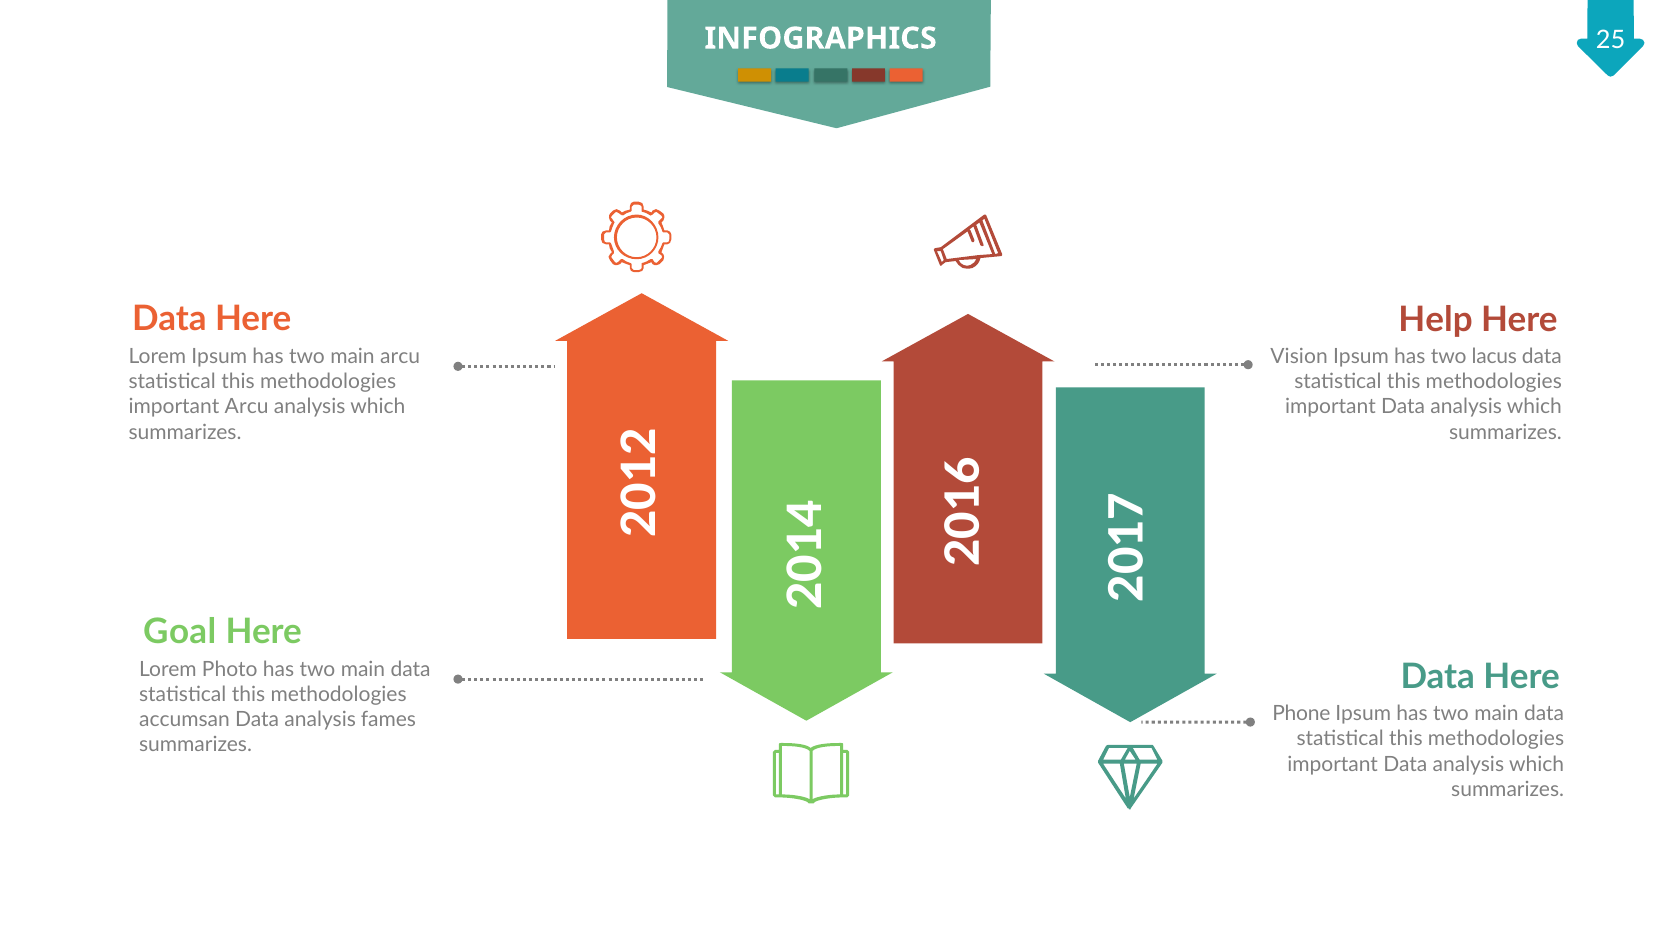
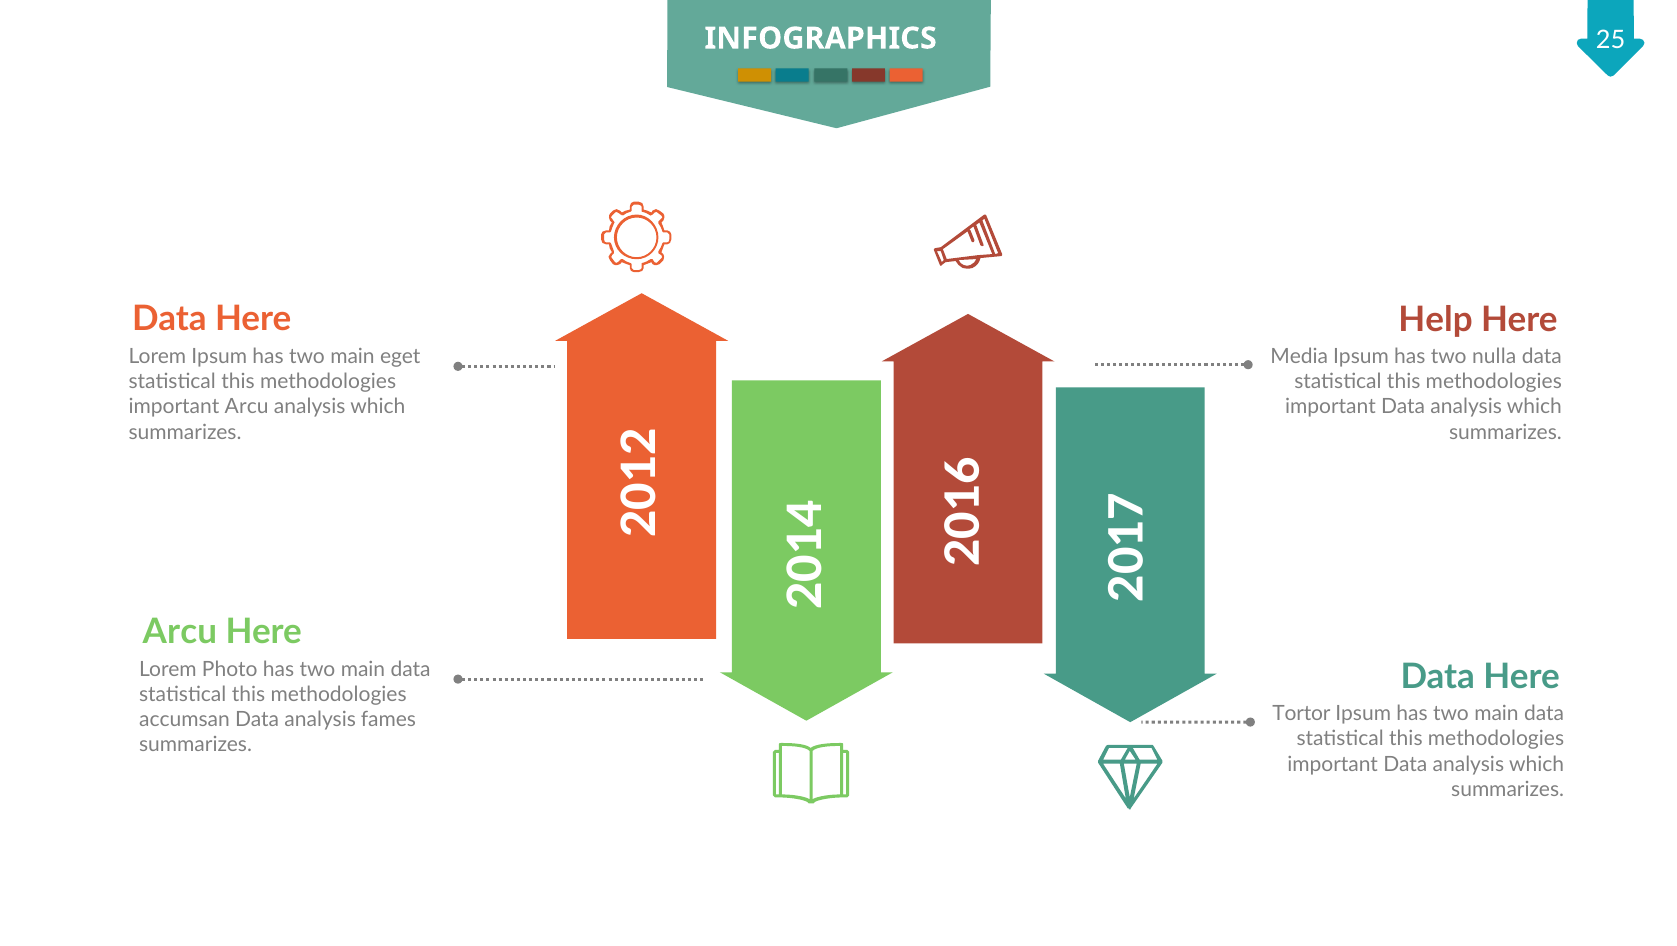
main arcu: arcu -> eget (400, 356)
Vision: Vision -> Media (1299, 356)
lacus: lacus -> nulla (1494, 356)
Goal: Goal -> Arcu (180, 632)
Phone: Phone -> Tortor (1301, 714)
